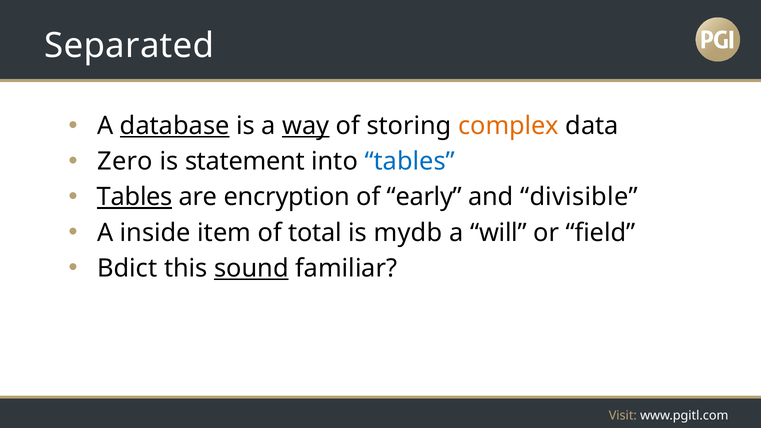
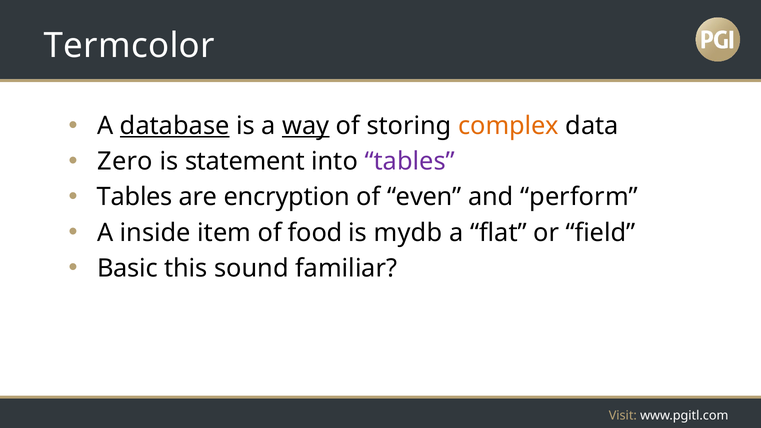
Separated: Separated -> Termcolor (129, 46)
tables colour: blue -> purple (410, 162)
Tables underline: present -> none (135, 197)
early: early -> even (424, 197)
divisible: divisible -> perform (579, 197)
total: total -> food (315, 233)
will: will -> flat (498, 233)
Bdict: Bdict -> Basic (127, 268)
sound underline: present -> none (251, 268)
